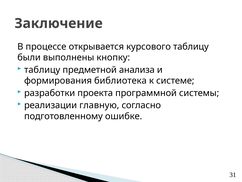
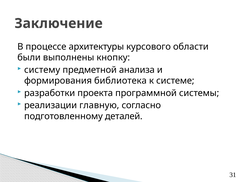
открывается: открывается -> архитектуры (96, 46)
курсового таблицу: таблицу -> области (191, 46)
таблицу: таблицу -> систему (42, 70)
ошибке: ошибке -> деталей (124, 116)
